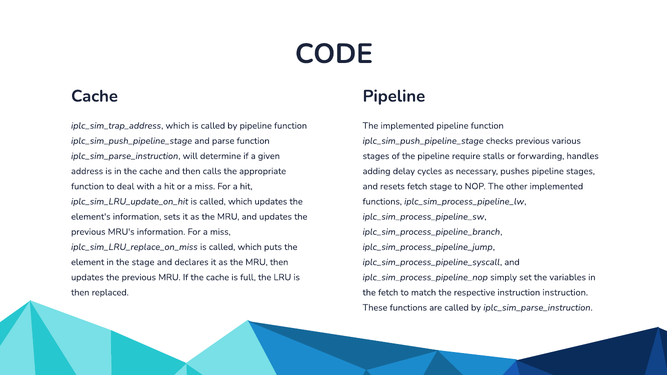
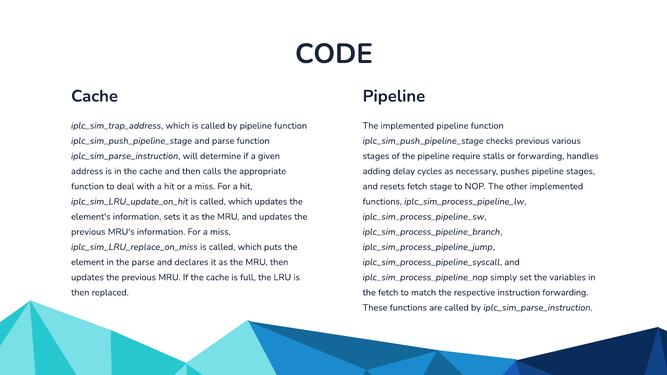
the stage: stage -> parse (143, 262)
instruction instruction: instruction -> forwarding (565, 293)
